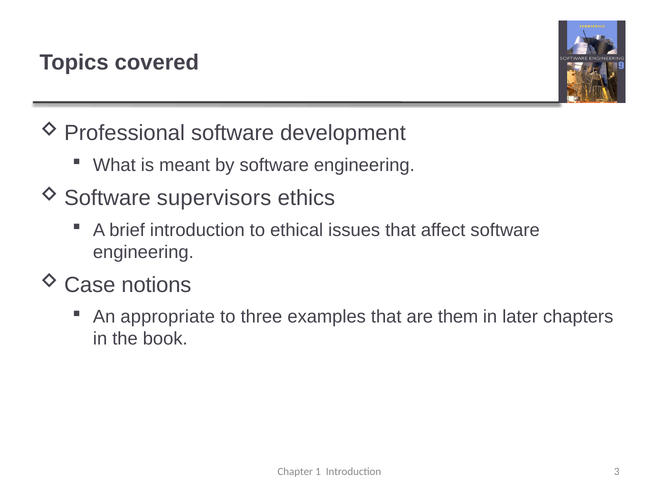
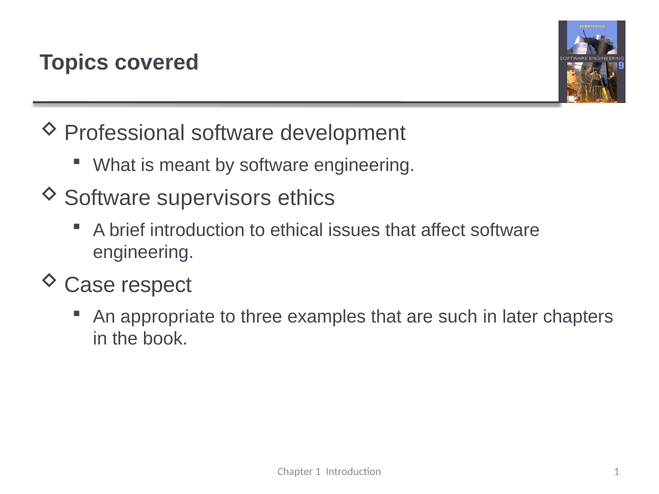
notions: notions -> respect (156, 285)
them: them -> such (458, 317)
Introduction 3: 3 -> 1 (617, 472)
